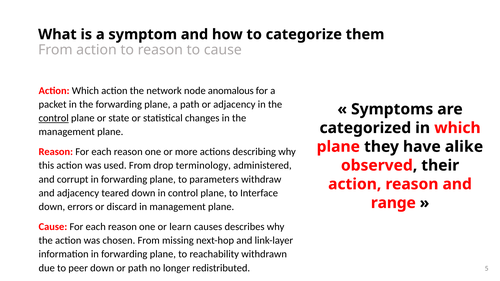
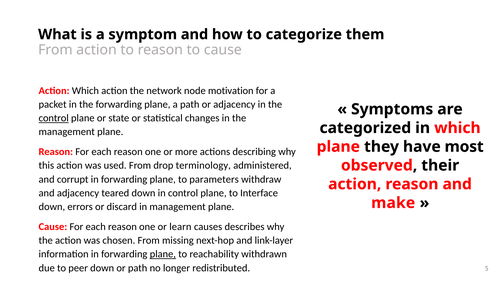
anomalous: anomalous -> motivation (231, 91)
alike: alike -> most (464, 147)
range: range -> make (393, 203)
plane underline: none -> present (163, 254)
